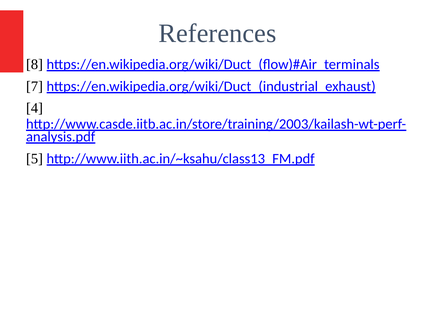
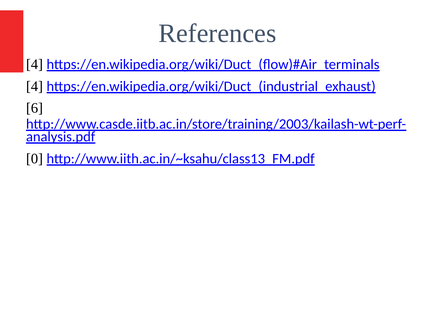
8: 8 -> 4 (34, 64)
7: 7 -> 4 (34, 86)
4: 4 -> 6 (34, 108)
5: 5 -> 0 (34, 159)
